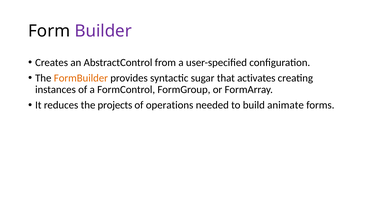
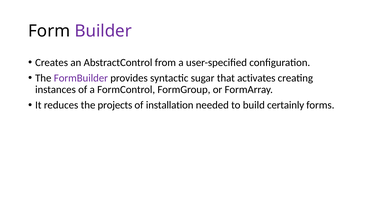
FormBuilder colour: orange -> purple (81, 78)
operations: operations -> installation (170, 105)
animate: animate -> certainly (286, 105)
